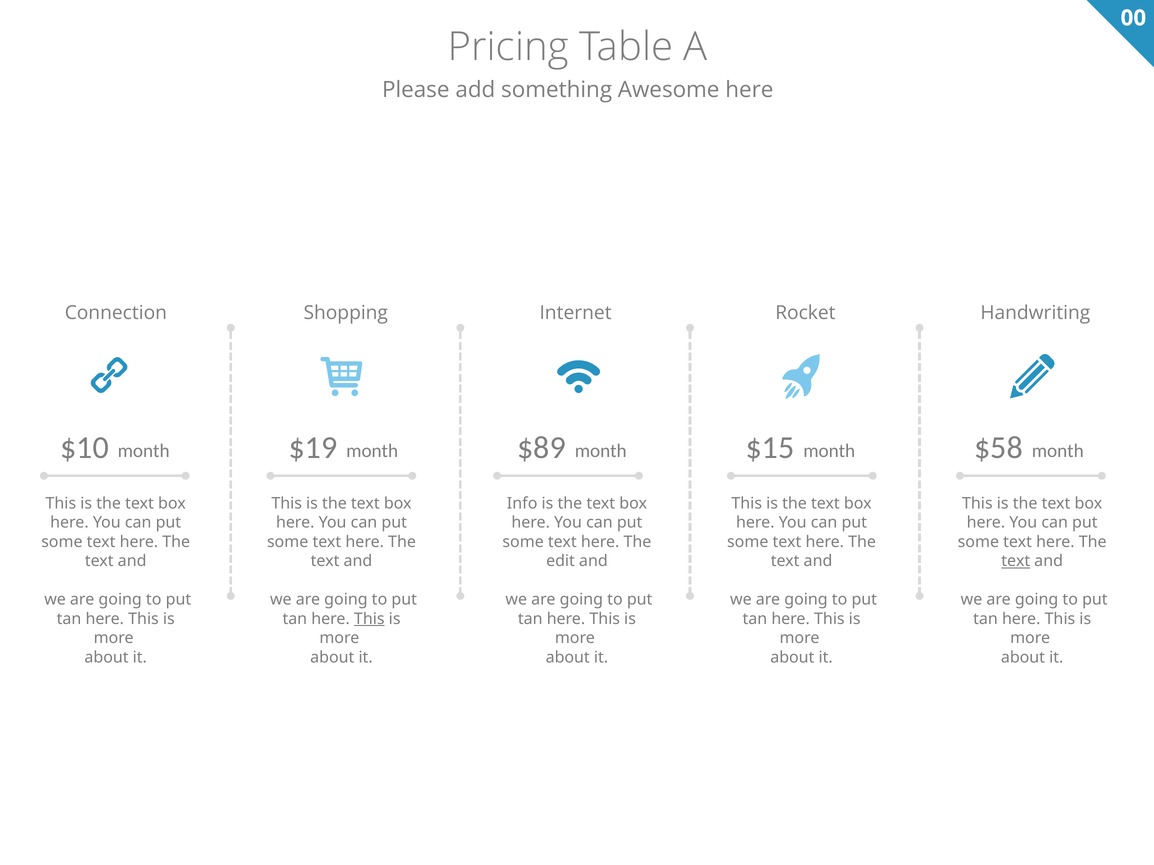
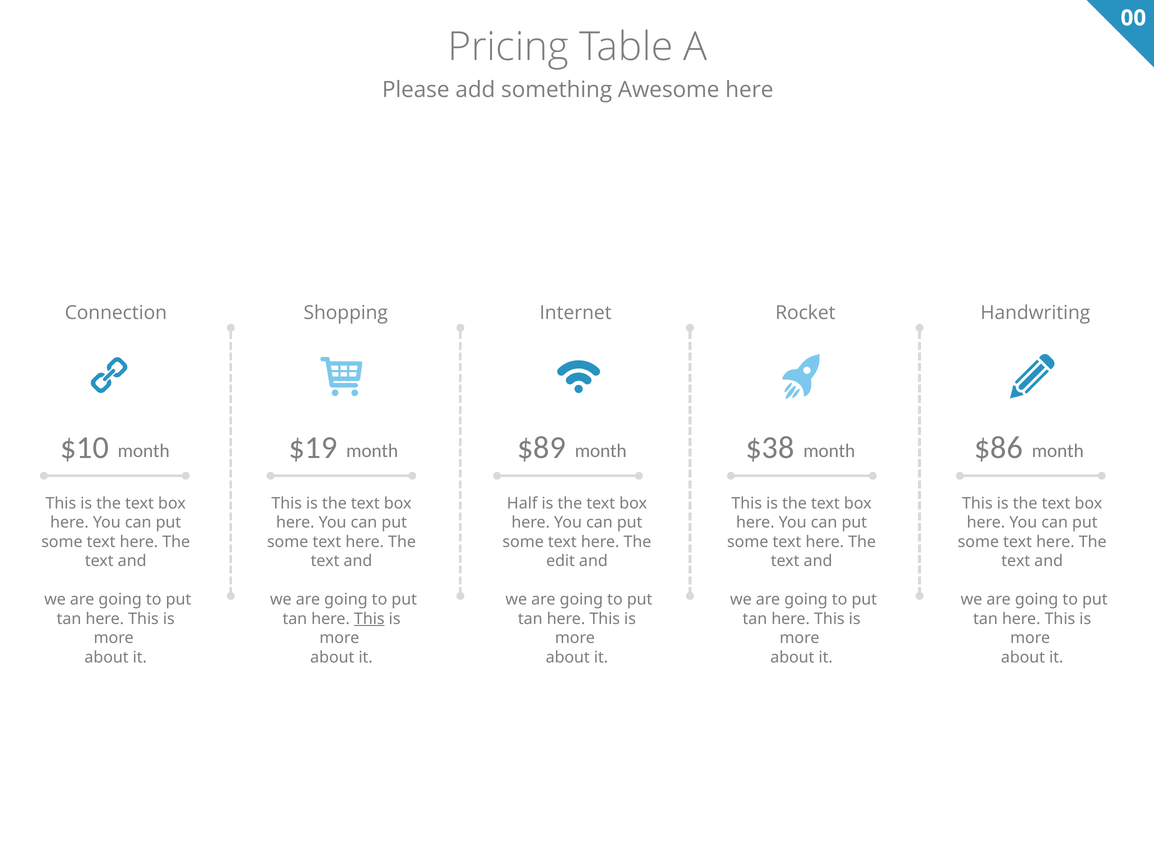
$15: $15 -> $38 (770, 448)
$58: $58 -> $86 (999, 448)
Info: Info -> Half (522, 504)
text underline: present -> none (1016, 561)
